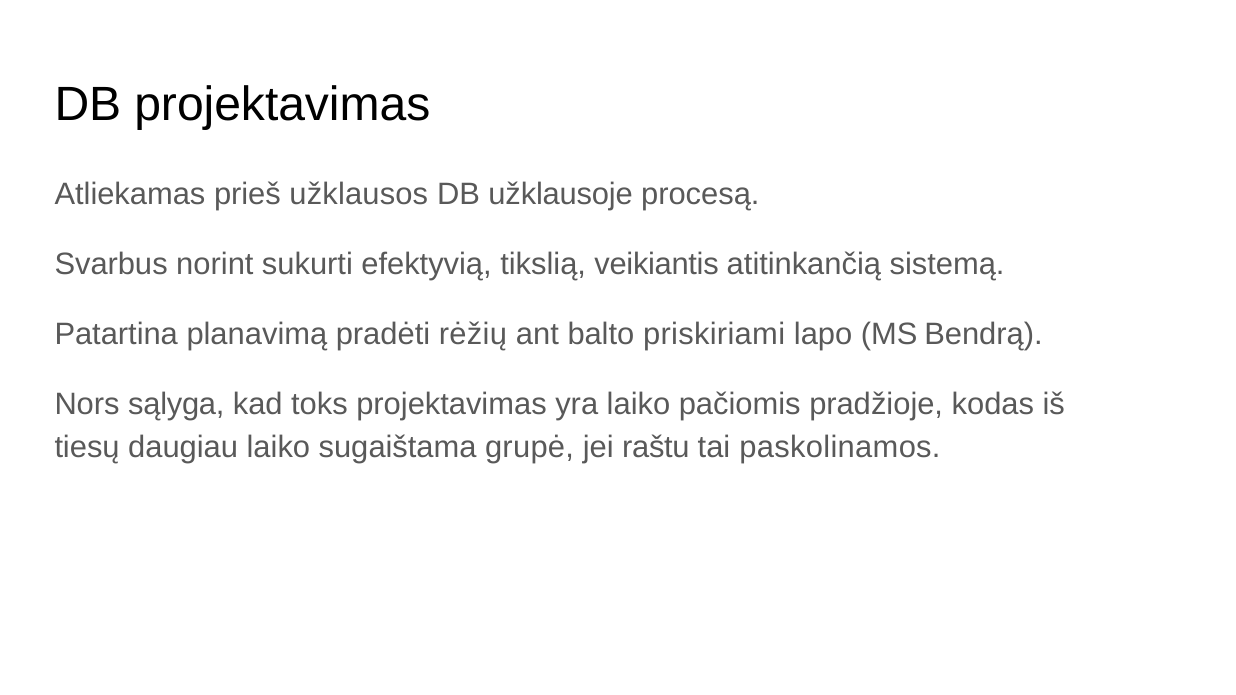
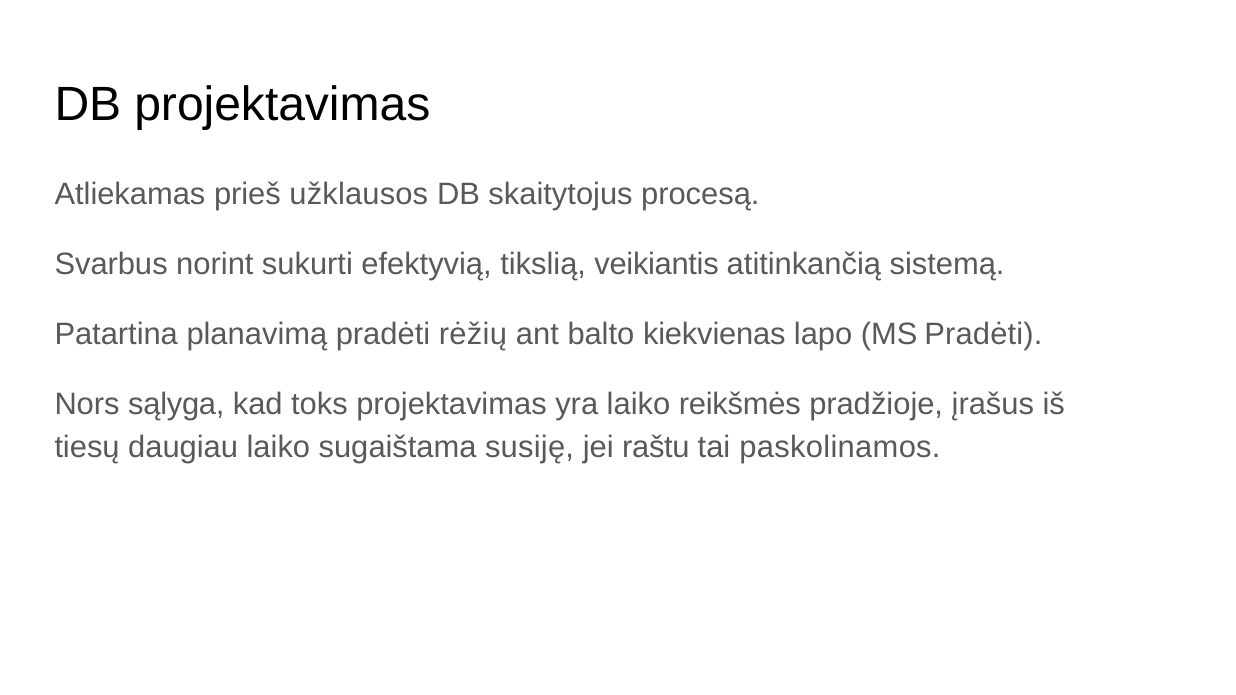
užklausoje: užklausoje -> skaitytojus (561, 194)
priskiriami: priskiriami -> kiekvienas (714, 335)
MS Bendrą: Bendrą -> Pradėti (983, 335)
pačiomis: pačiomis -> reikšmės (740, 405)
kodas: kodas -> įrašus (993, 405)
grupė: grupė -> susiję (530, 447)
